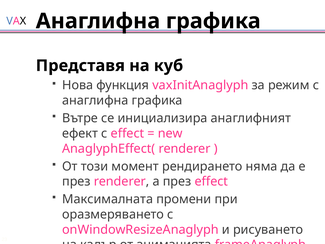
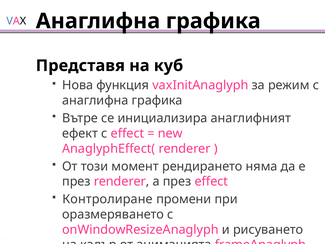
Максималната: Максималната -> Контролиране (108, 199)
